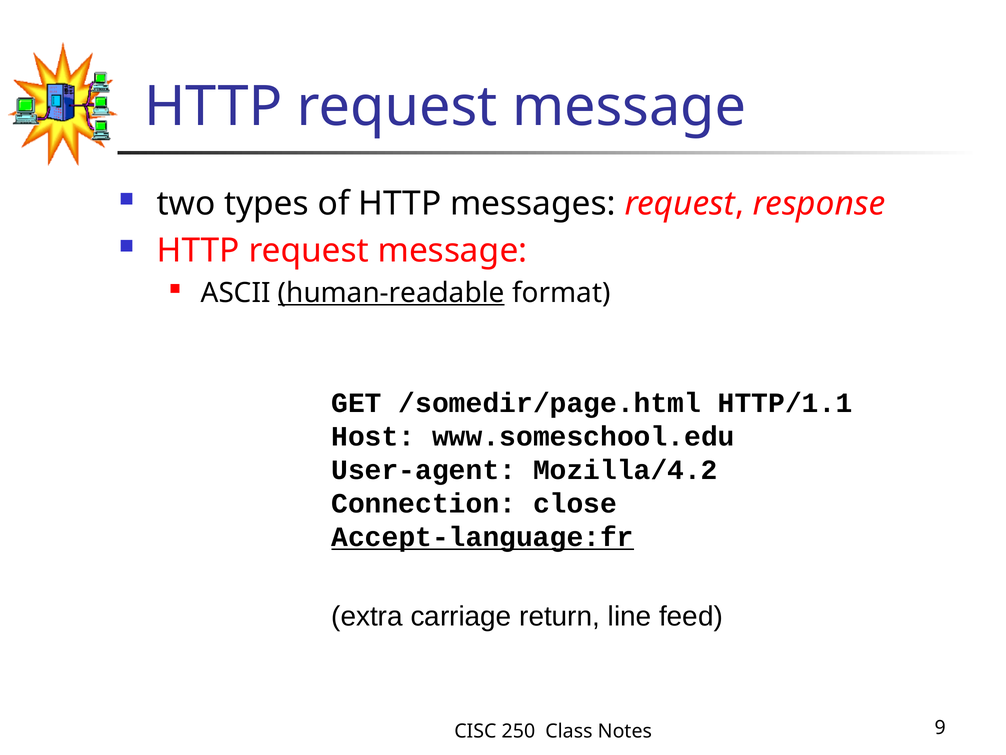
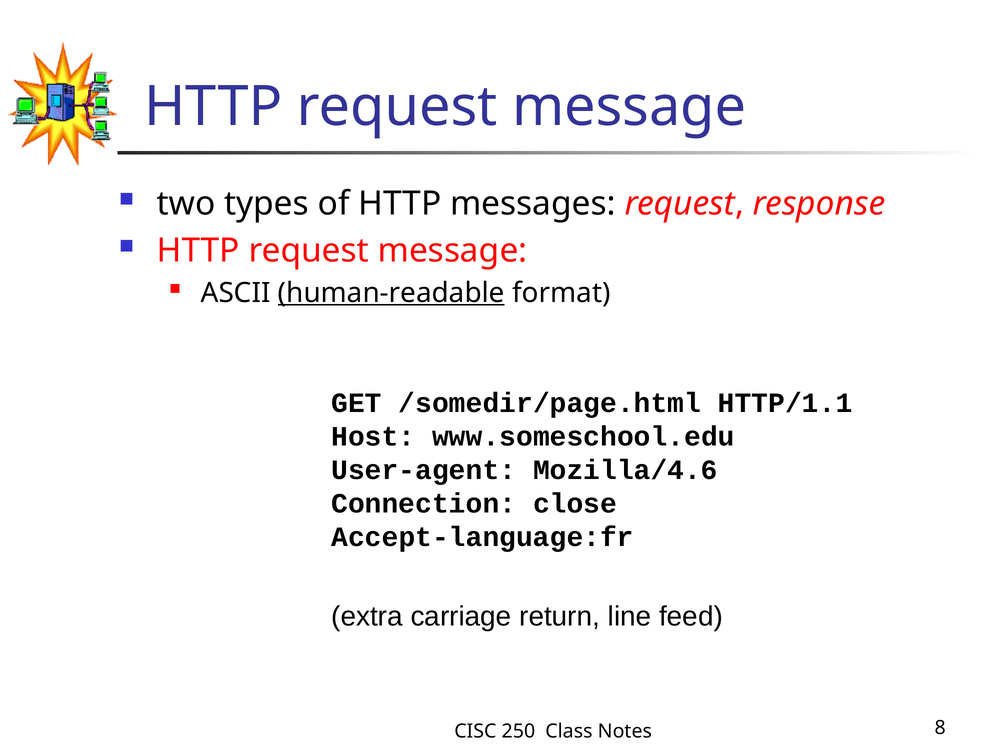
Mozilla/4.2: Mozilla/4.2 -> Mozilla/4.6 (625, 470)
Accept-language:fr underline: present -> none (483, 537)
9: 9 -> 8 (940, 727)
